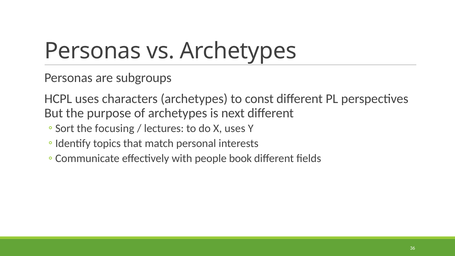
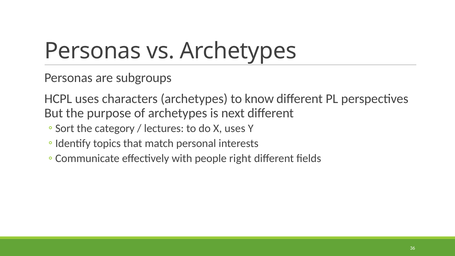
const: const -> know (259, 99)
focusing: focusing -> category (115, 128)
book: book -> right (240, 158)
